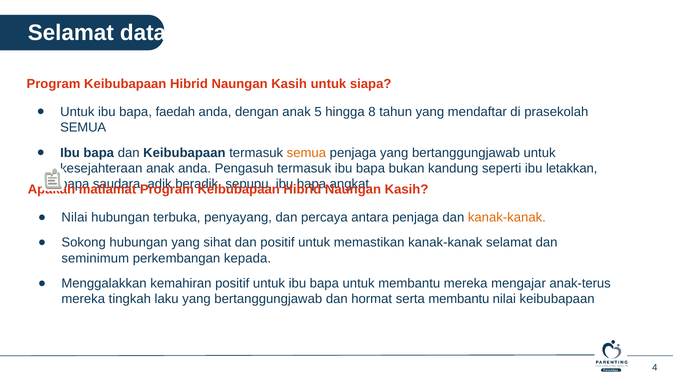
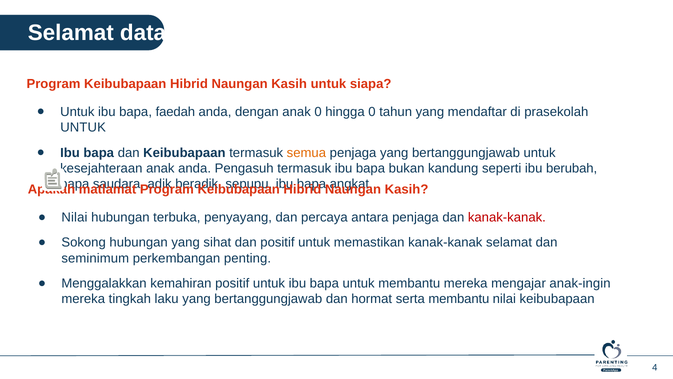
anak 5: 5 -> 0 (318, 112)
hingga 8: 8 -> 0 (372, 112)
SEMUA: SEMUA -> UNTUK (83, 127)
letakkan: letakkan -> berubah (572, 168)
kanak-kanak colour: orange -> red (507, 217)
kepada: kepada -> penting (247, 258)
anak-terus: anak-terus -> anak-ingin (580, 283)
